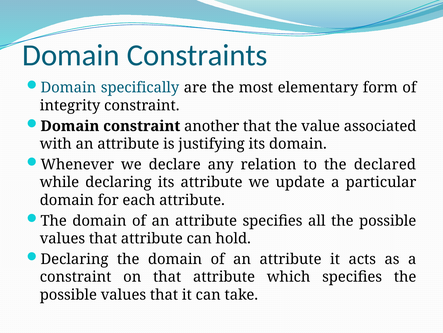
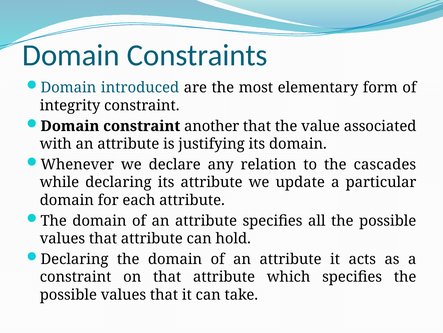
specifically: specifically -> introduced (140, 87)
declared: declared -> cascades (385, 164)
